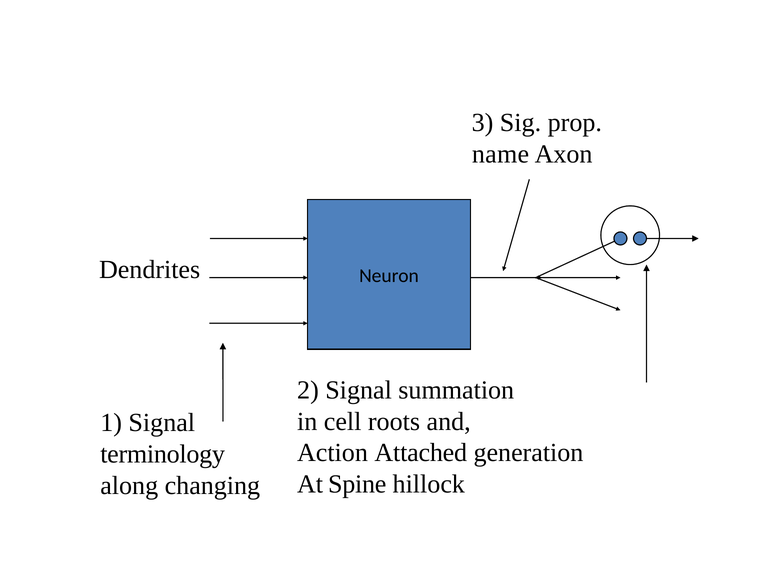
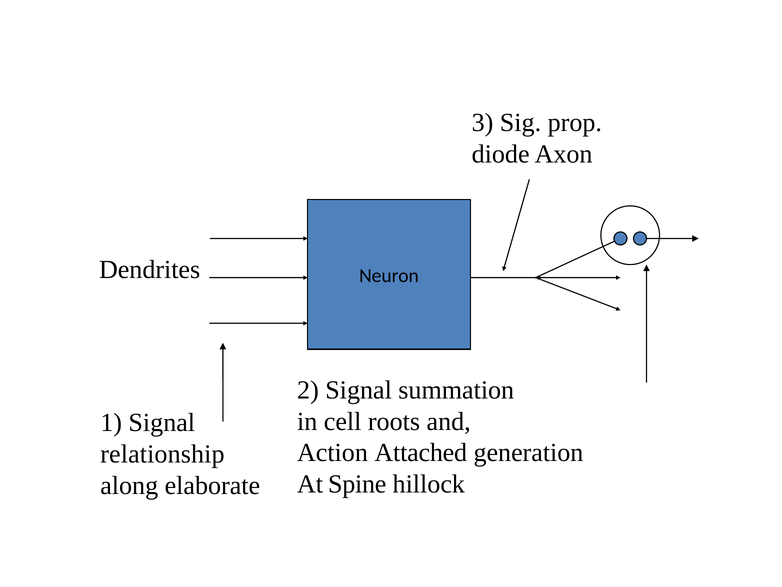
name: name -> diode (501, 154)
terminology: terminology -> relationship (162, 454)
changing: changing -> elaborate (212, 485)
